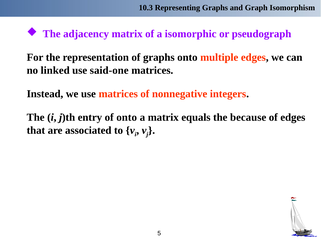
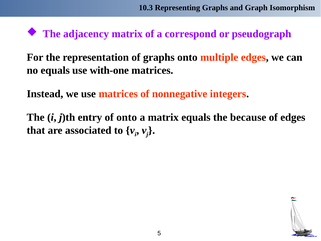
isomorphic: isomorphic -> correspond (191, 34)
no linked: linked -> equals (55, 70)
said-one: said-one -> with-one (109, 70)
